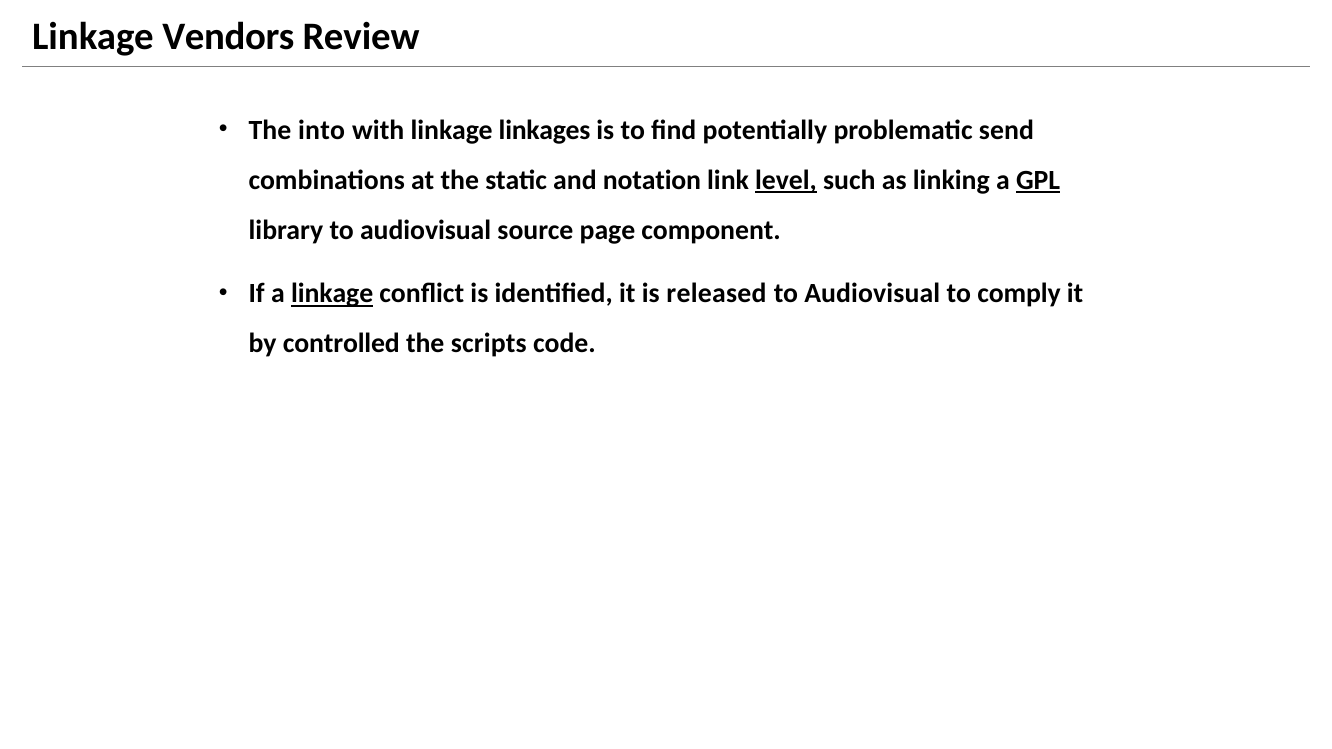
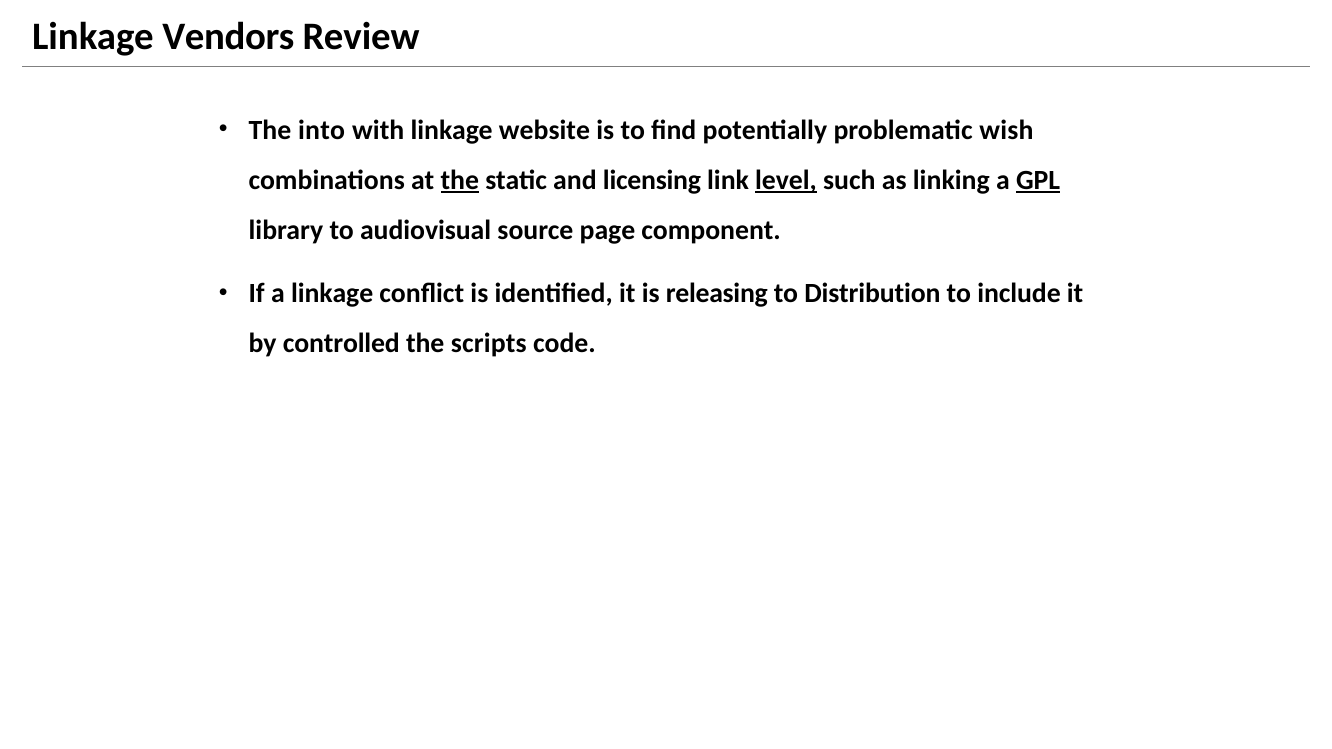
linkages: linkages -> website (544, 130)
send: send -> wish (1006, 130)
the underline: none -> present (460, 180)
notation: notation -> licensing (652, 180)
linkage underline: present -> none (332, 294)
released: released -> releasing (717, 294)
Audiovisual: Audiovisual -> Distribution (872, 294)
comply: comply -> include (1019, 294)
